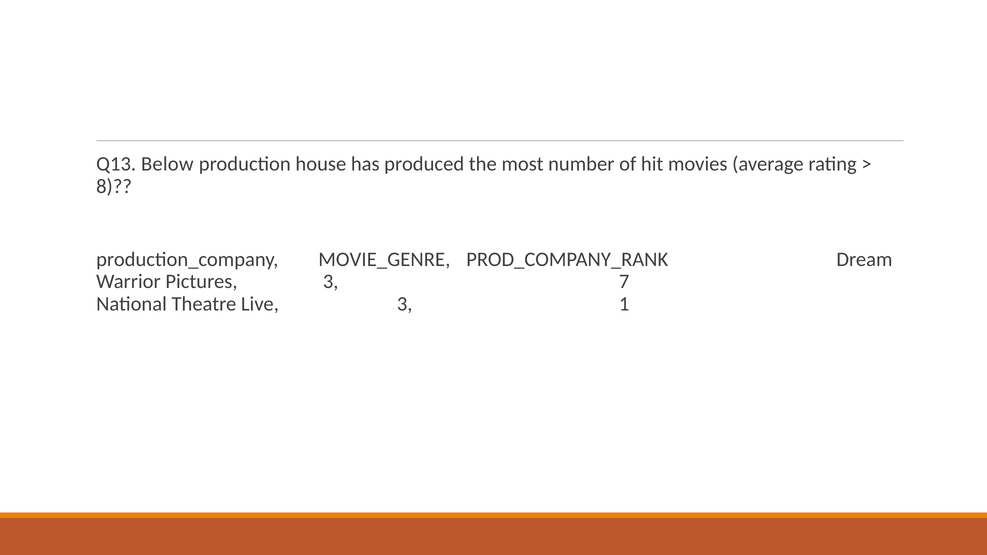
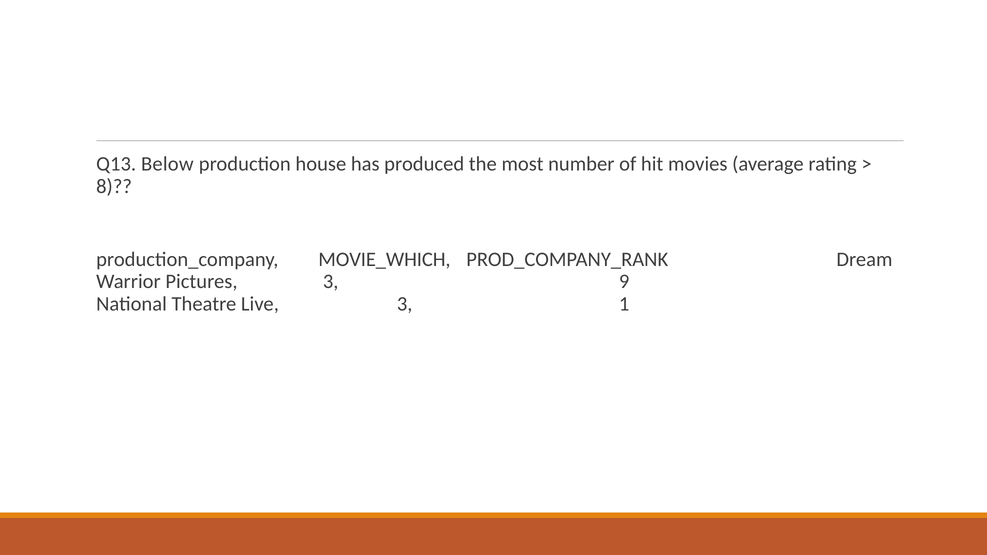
MOVIE_GENRE: MOVIE_GENRE -> MOVIE_WHICH (384, 260)
7: 7 -> 9 (624, 282)
